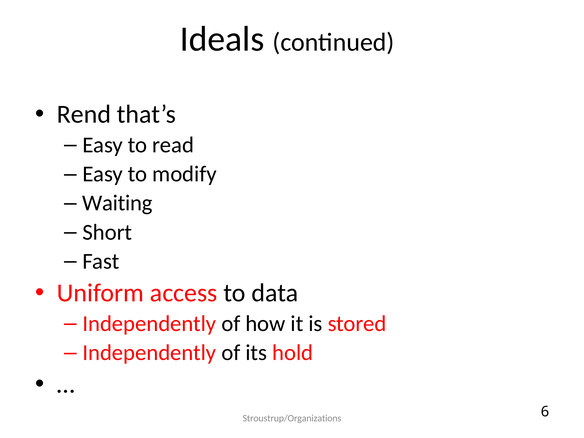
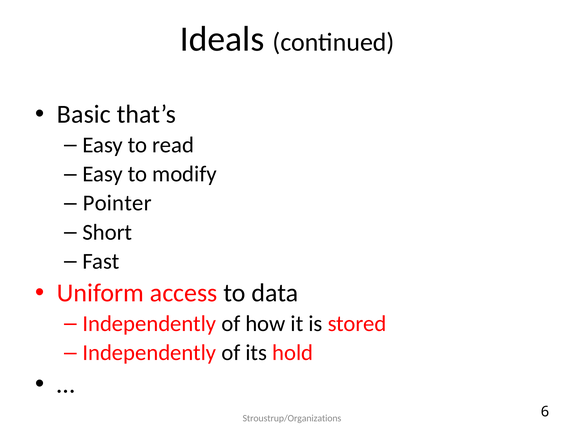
Rend: Rend -> Basic (84, 114)
Waiting: Waiting -> Pointer (117, 203)
